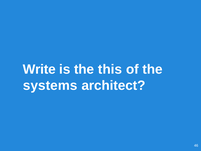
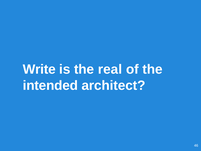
this: this -> real (110, 69)
systems: systems -> intended (50, 85)
